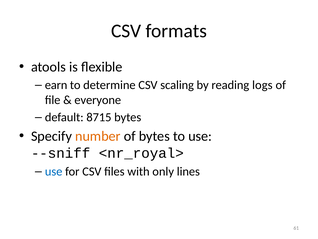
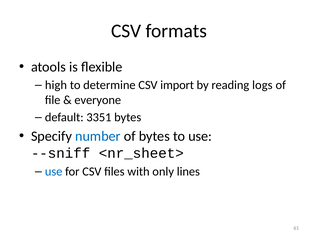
earn: earn -> high (56, 85)
scaling: scaling -> import (177, 85)
8715: 8715 -> 3351 (99, 117)
number colour: orange -> blue (98, 136)
<nr_royal>: <nr_royal> -> <nr_sheet> (141, 153)
